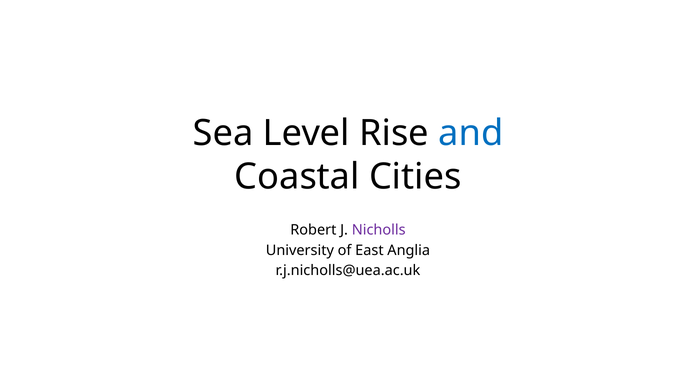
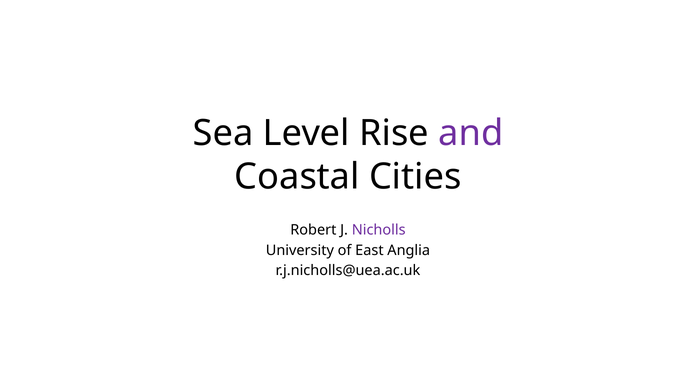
and colour: blue -> purple (471, 133)
